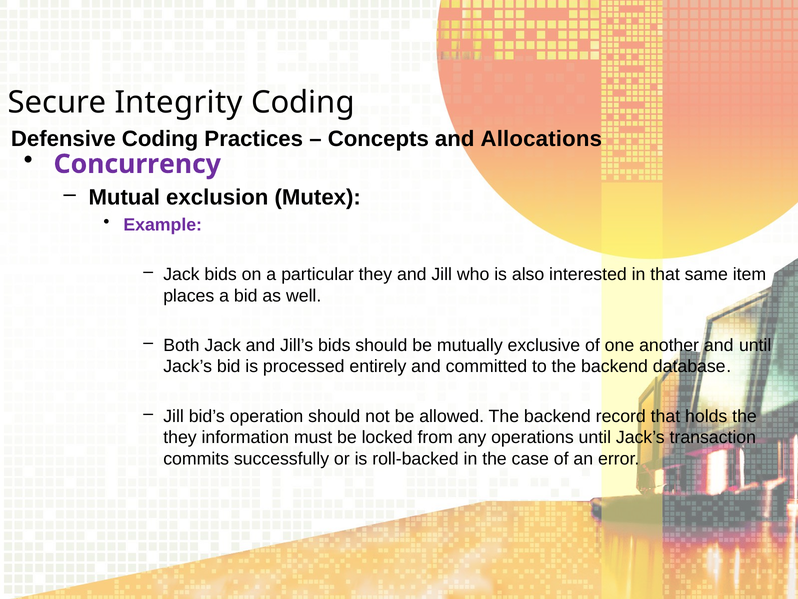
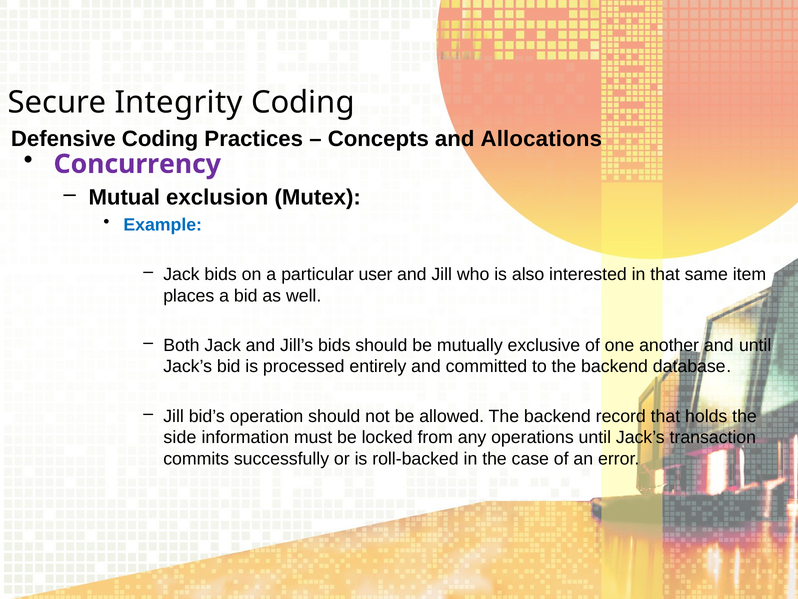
Example colour: purple -> blue (163, 225)
particular they: they -> user (376, 274)
they: they -> side (180, 437)
